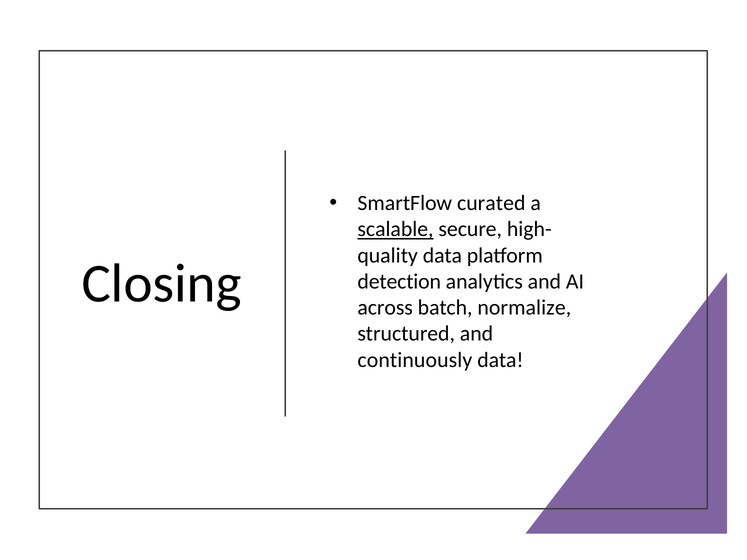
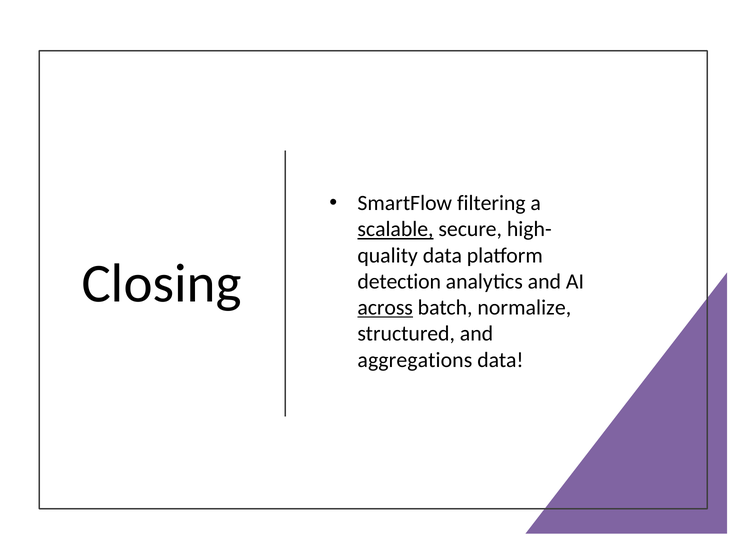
curated: curated -> filtering (491, 203)
across underline: none -> present (385, 308)
continuously: continuously -> aggregations (415, 360)
